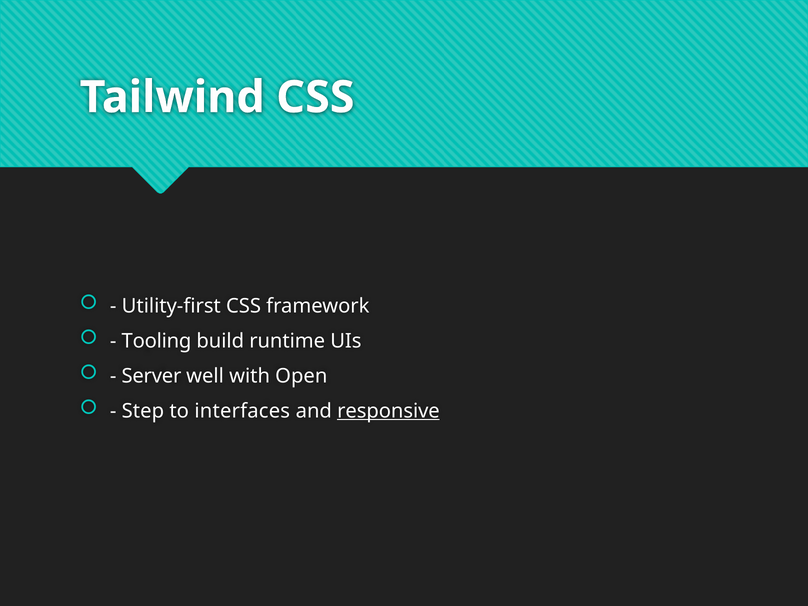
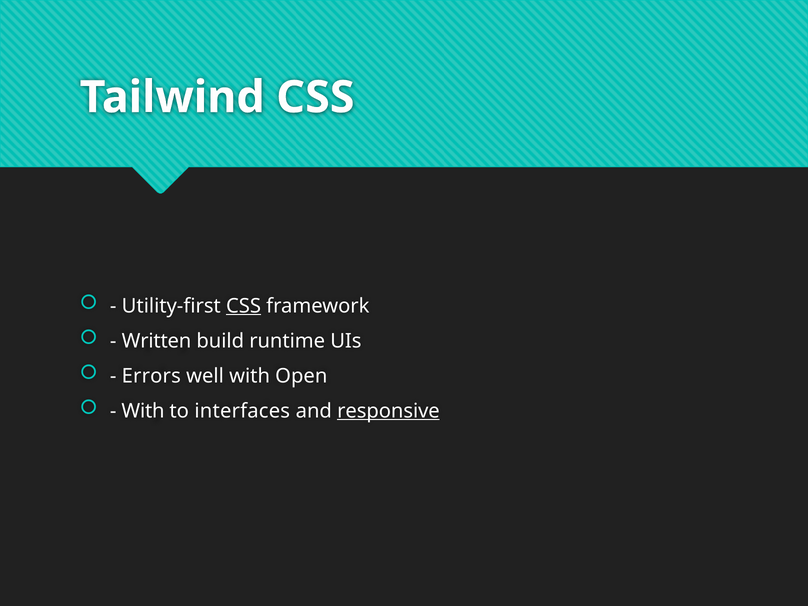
CSS underline: none -> present (244, 306)
Tooling: Tooling -> Written (156, 341)
Server: Server -> Errors (151, 376)
Step: Step -> With (143, 411)
